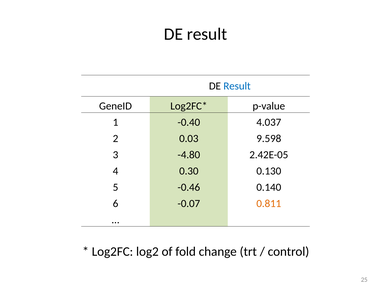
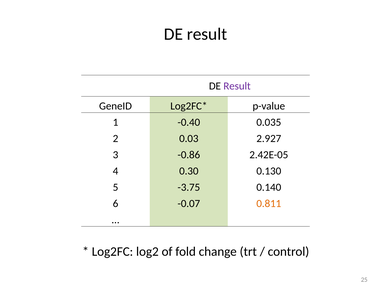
Result colour: blue -> purple (237, 86)
4.037: 4.037 -> 0.035 (269, 122)
9.598: 9.598 -> 2.927 (269, 139)
-4.80: -4.80 -> -0.86 (189, 155)
-0.46: -0.46 -> -3.75 (189, 188)
